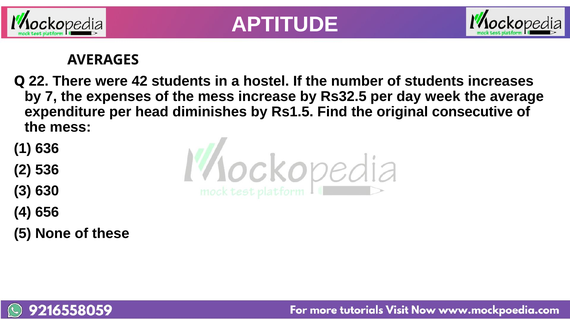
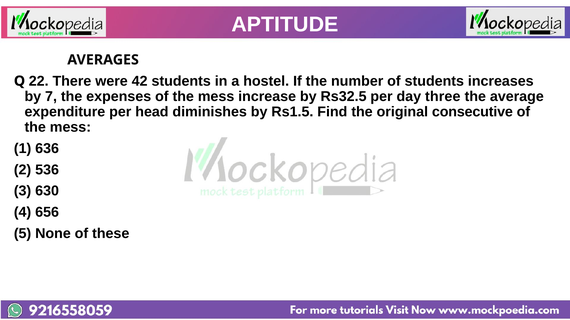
week: week -> three (443, 97)
